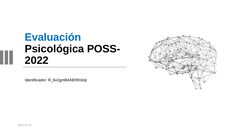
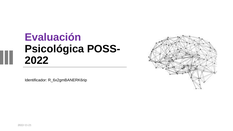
Evaluación colour: blue -> purple (53, 37)
